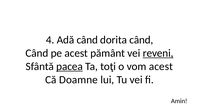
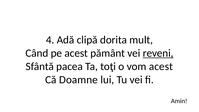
Adă când: când -> clipă (87, 40)
dorita când: când -> mult (141, 40)
pacea underline: present -> none (70, 66)
